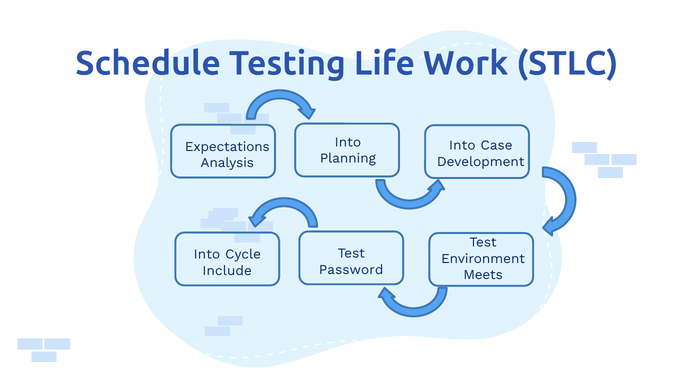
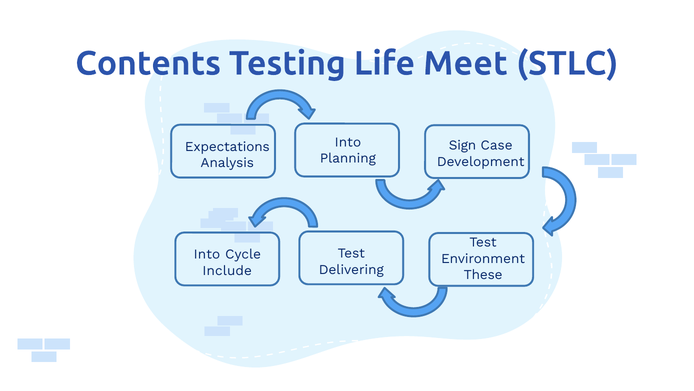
Schedule: Schedule -> Contents (148, 63)
Work: Work -> Meet (465, 63)
Into: Into -> Sign (462, 145)
Password: Password -> Delivering (351, 269)
Meets: Meets -> These (483, 275)
